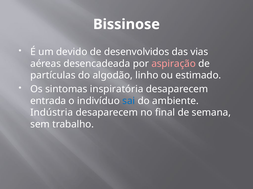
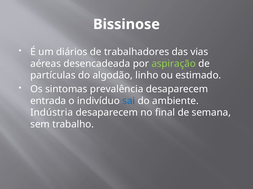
devido: devido -> diários (72, 52)
desenvolvidos: desenvolvidos -> trabalhadores (137, 52)
aspiração colour: pink -> light green (174, 64)
inspiratória: inspiratória -> prevalência (117, 89)
